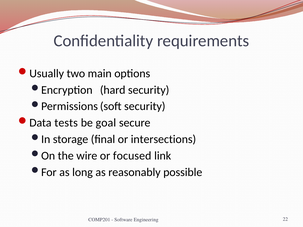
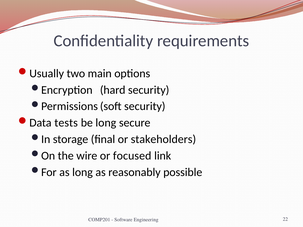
be goal: goal -> long (106, 123)
intersections: intersections -> stakeholders (163, 139)
